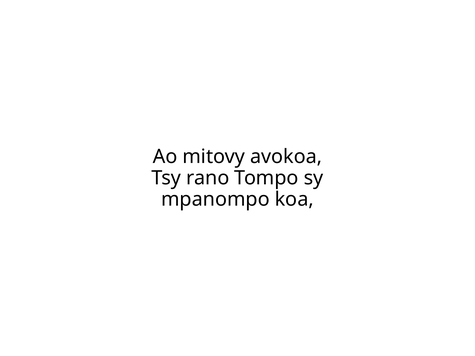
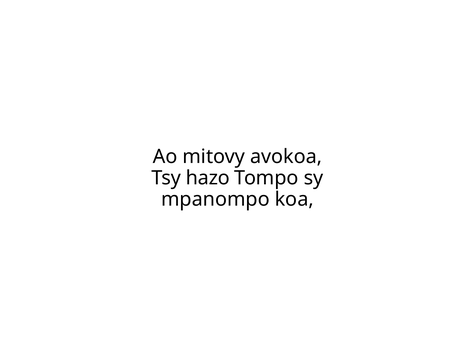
rano: rano -> hazo (208, 178)
